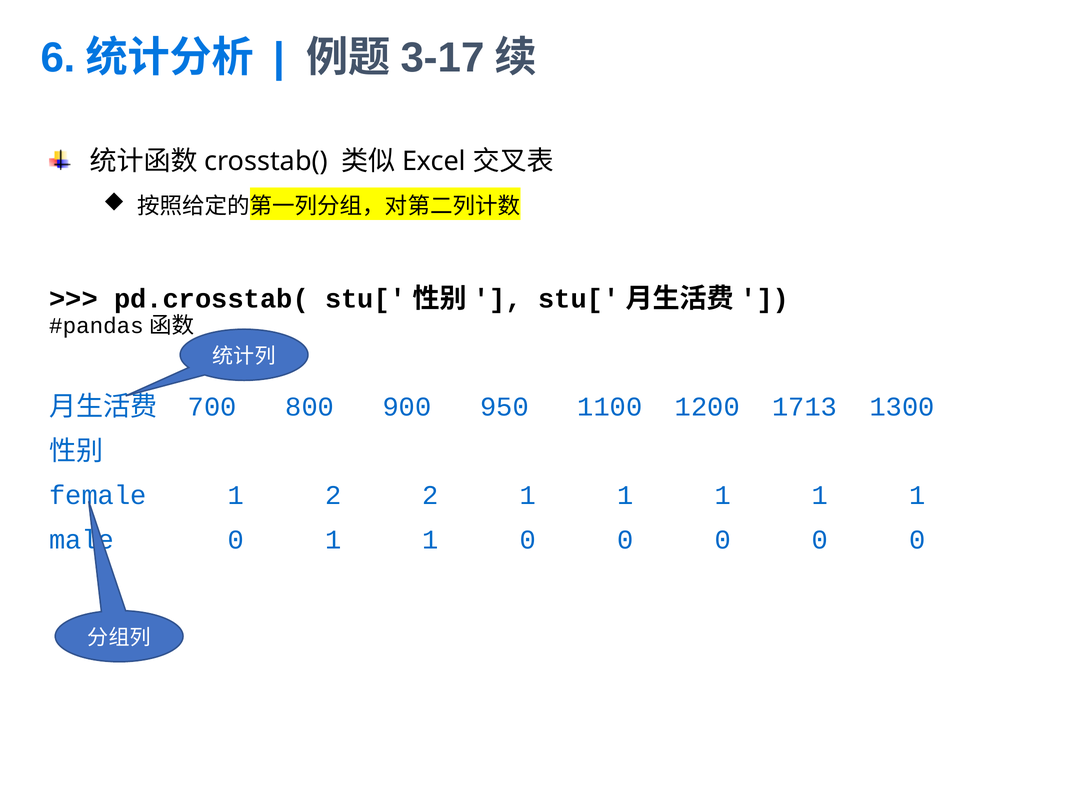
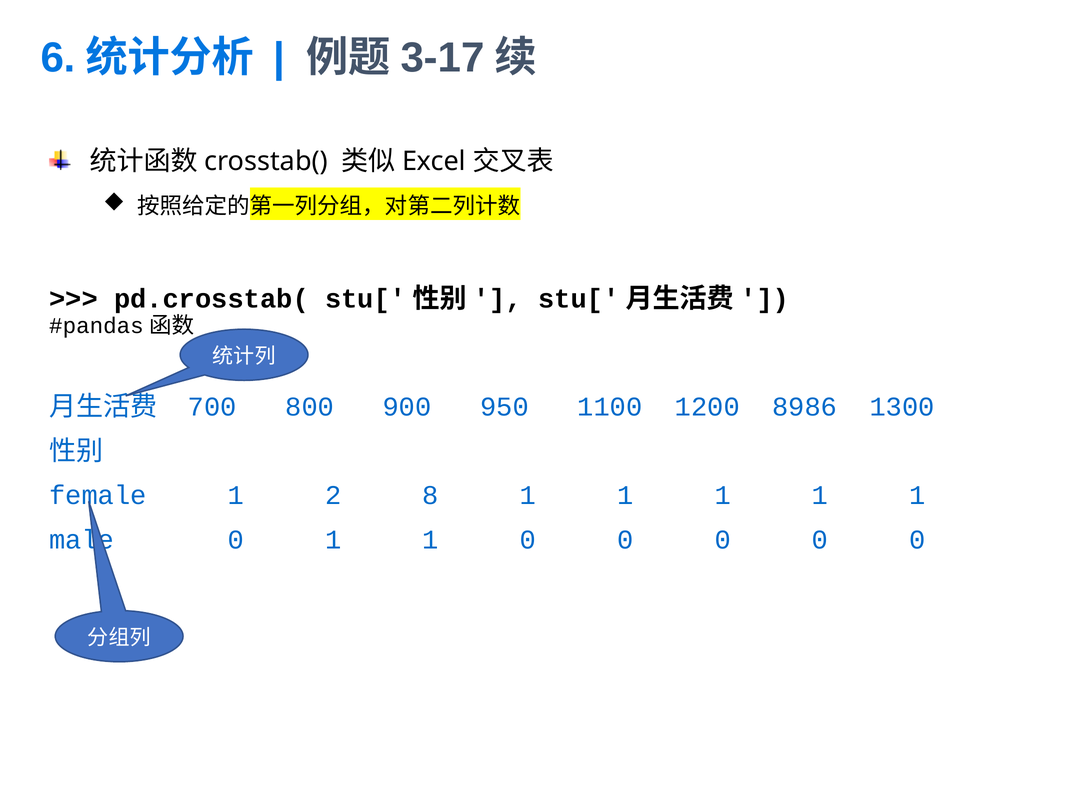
1713: 1713 -> 8986 (805, 407)
2 2: 2 -> 8 (431, 495)
